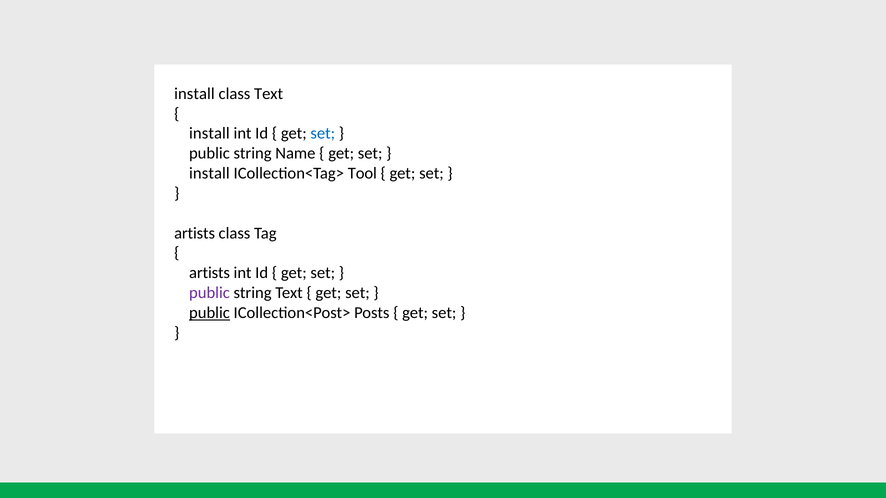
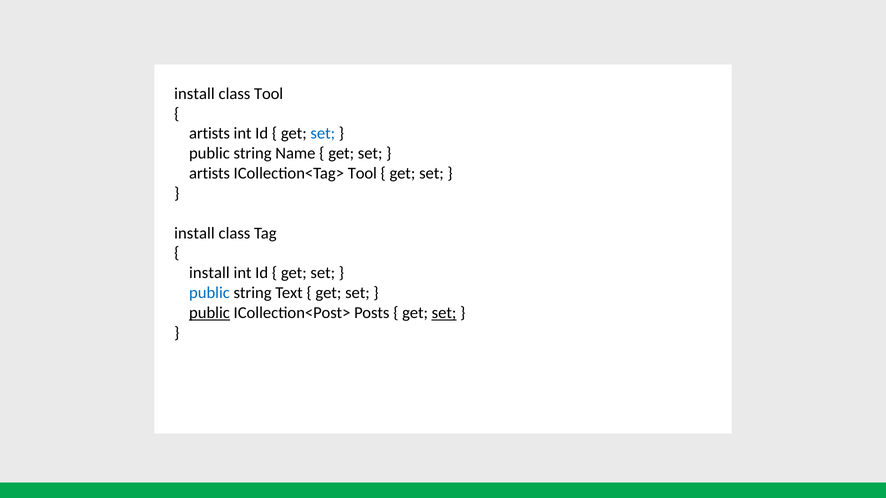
class Text: Text -> Tool (269, 94)
install: install -> artists (210, 134)
install: install -> artists (210, 173)
artists: artists -> install (194, 233)
artists: artists -> install (209, 273)
public colour: purple -> blue (209, 293)
set underline: none -> present (444, 313)
